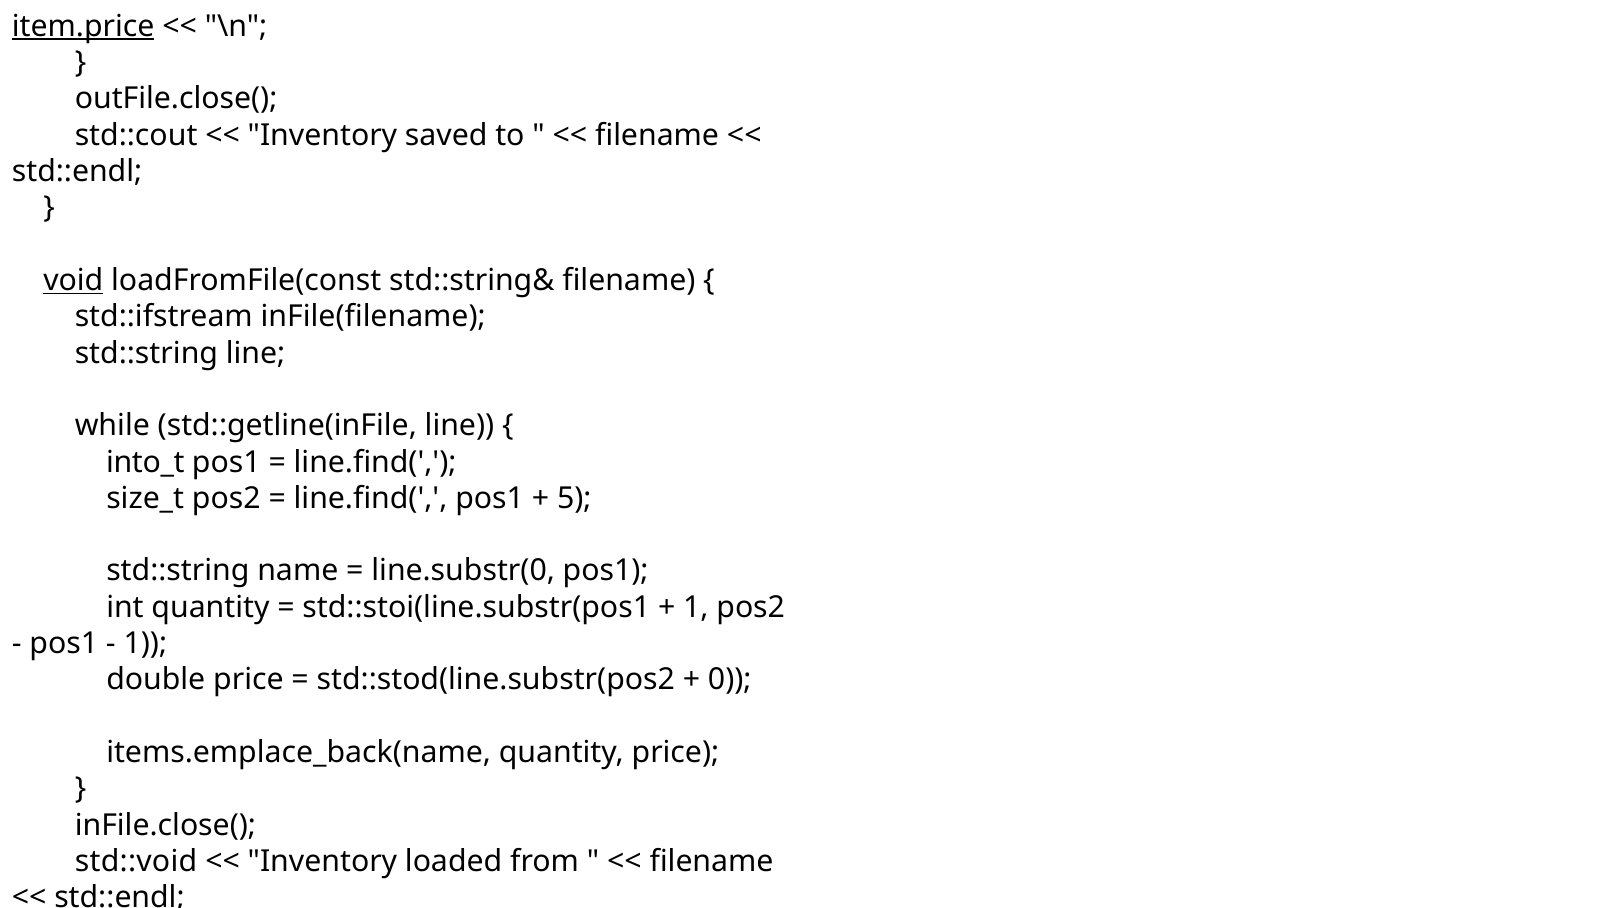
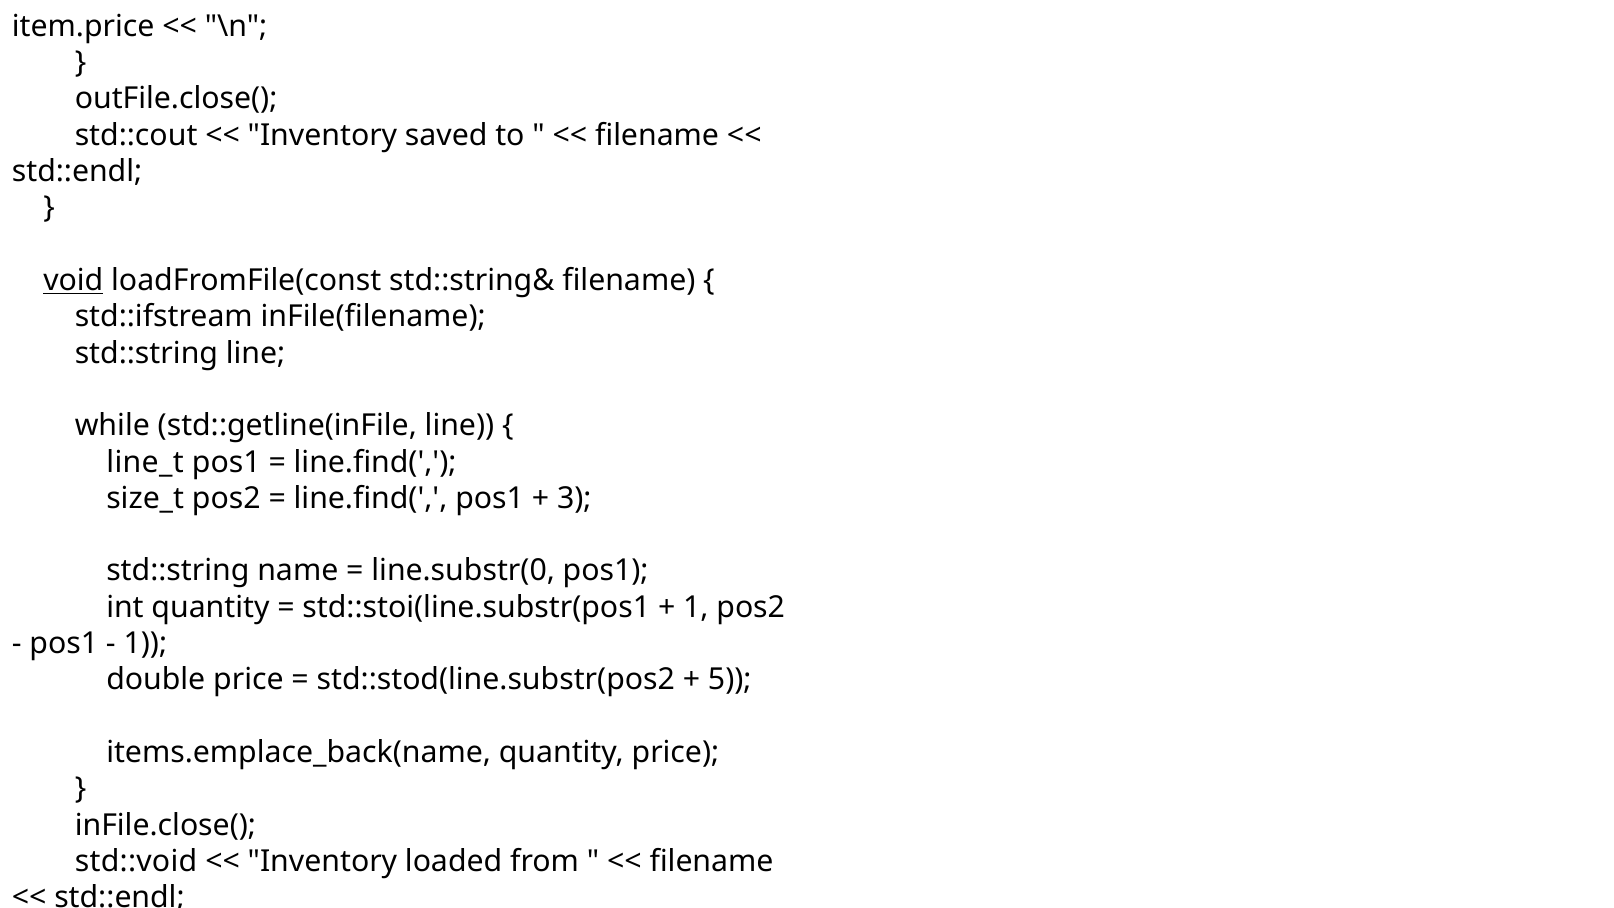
item.price underline: present -> none (83, 26)
into_t: into_t -> line_t (145, 462)
5: 5 -> 3 (574, 498)
0: 0 -> 5 (730, 680)
